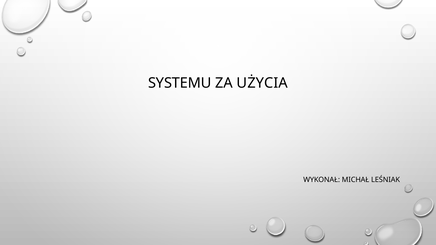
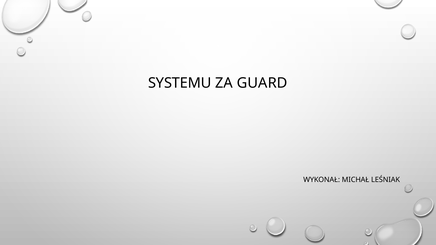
UŻYCIA: UŻYCIA -> GUARD (262, 83)
